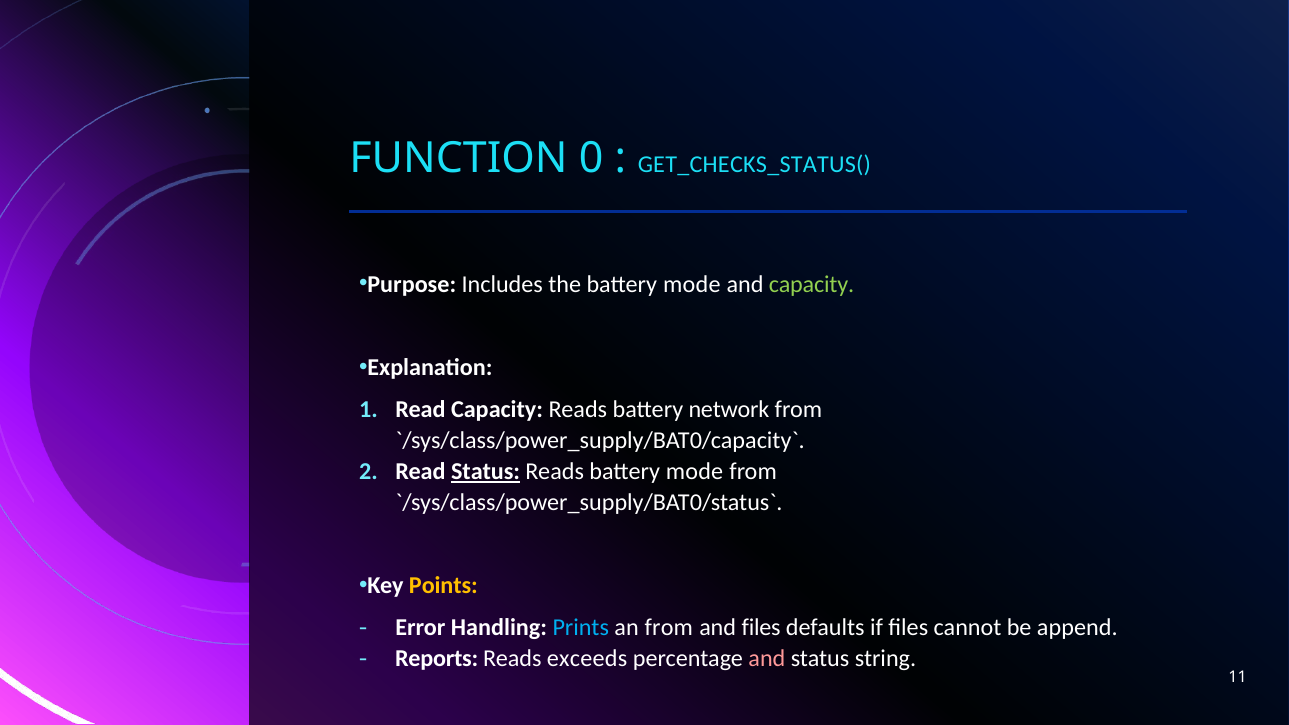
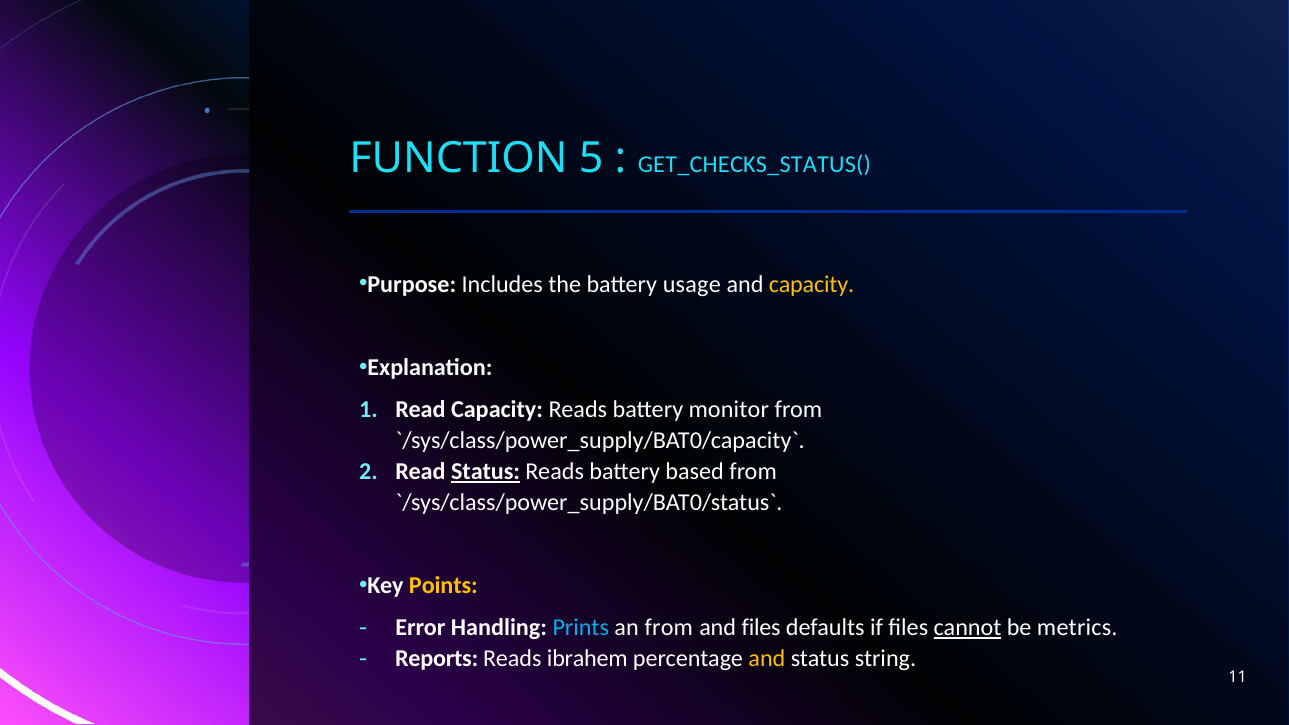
0: 0 -> 5 (591, 159)
the battery mode: mode -> usage (692, 284)
capacity colour: light green -> yellow (811, 284)
network: network -> monitor (729, 409)
Reads battery mode: mode -> based (695, 472)
cannot underline: none -> present (967, 628)
append: append -> metrics (1077, 628)
exceeds: exceeds -> ibrahem (587, 659)
and colour: pink -> yellow (767, 659)
